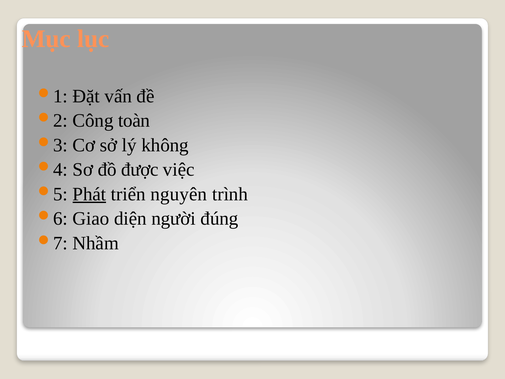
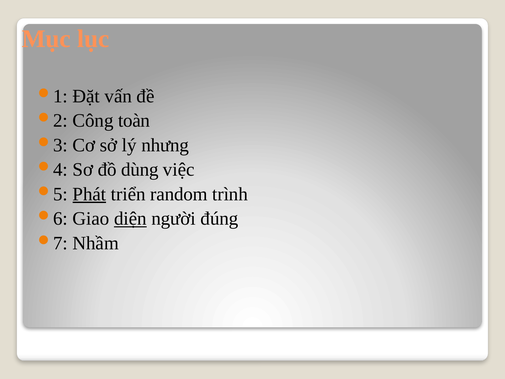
không: không -> nhưng (165, 145)
được: được -> dùng (140, 170)
nguyên: nguyên -> random (179, 194)
diện underline: none -> present (130, 218)
